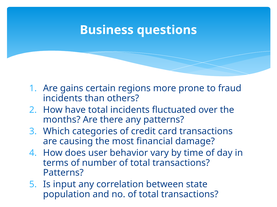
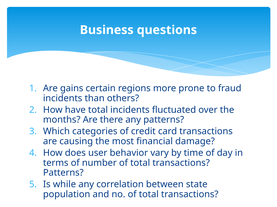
input: input -> while (64, 185)
